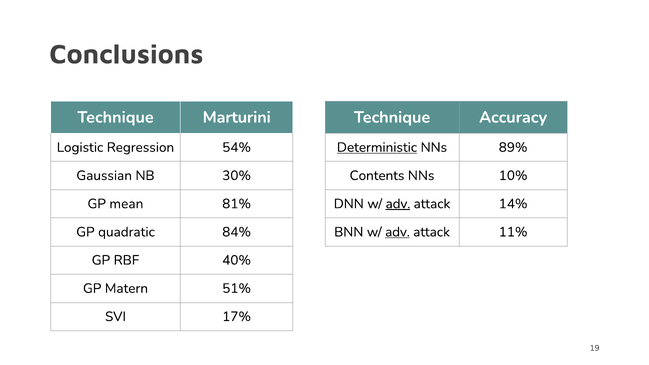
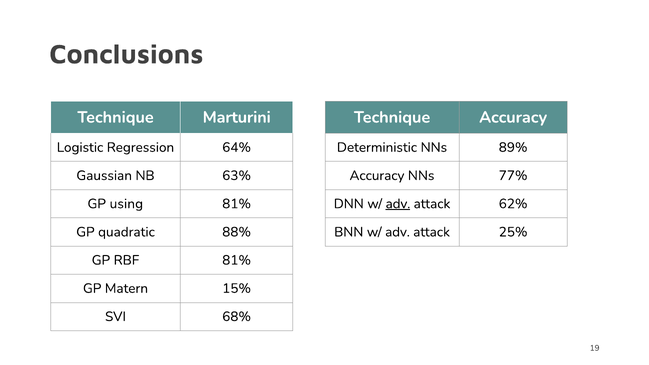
54%: 54% -> 64% (237, 147)
Deterministic underline: present -> none (377, 147)
30%: 30% -> 63% (237, 176)
Contents: Contents -> Accuracy (377, 176)
10%: 10% -> 77% (513, 176)
mean: mean -> using (126, 204)
14%: 14% -> 62% (513, 204)
84%: 84% -> 88% (237, 232)
adv underline: present -> none (397, 232)
11%: 11% -> 25% (513, 232)
RBF 40%: 40% -> 81% (237, 260)
51%: 51% -> 15% (237, 288)
17%: 17% -> 68% (237, 317)
